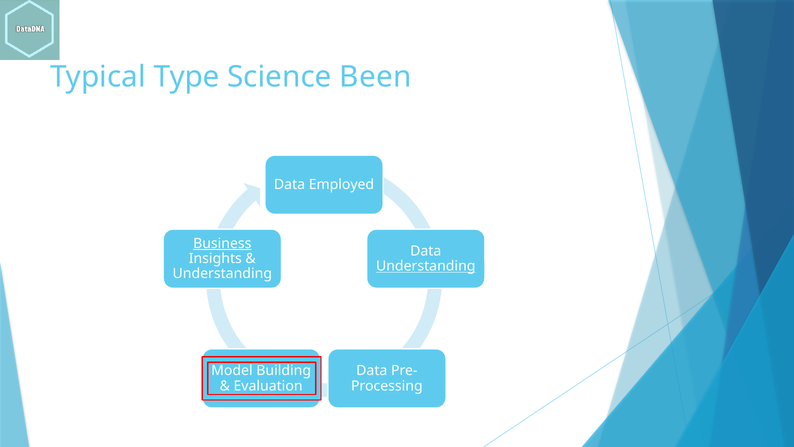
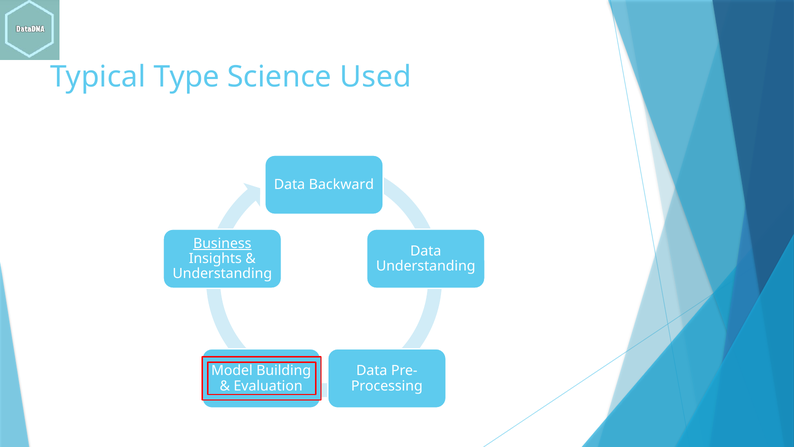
Been: Been -> Used (376, 77)
Employed: Employed -> Backward (341, 185)
Understanding underline: present -> none (426, 266)
